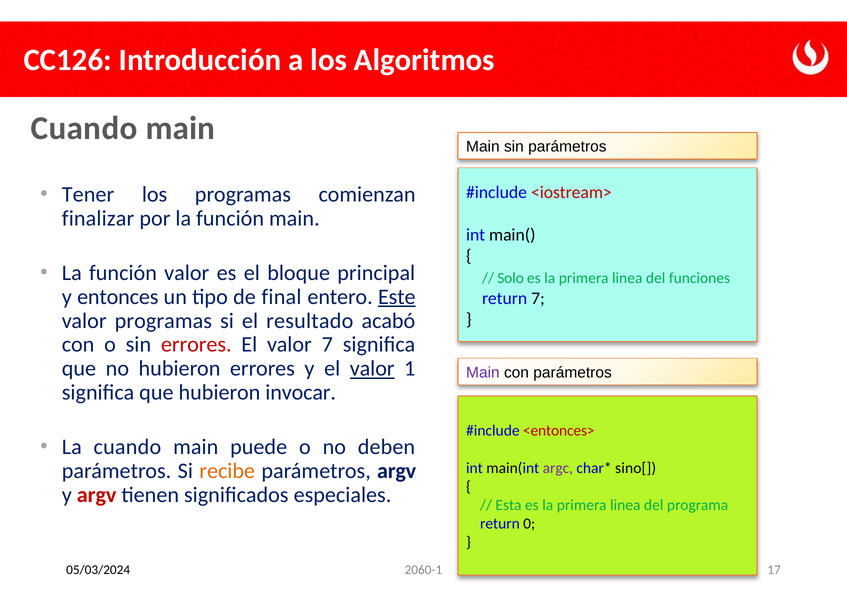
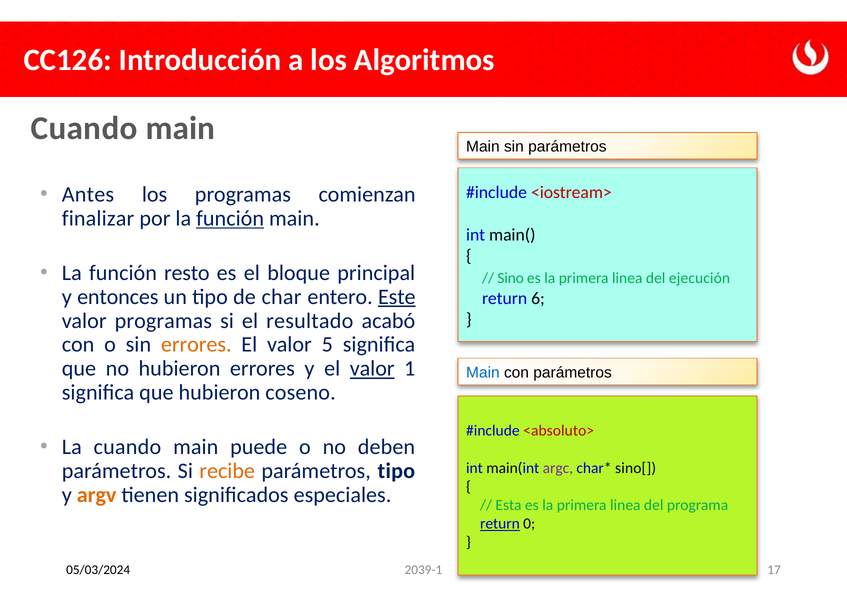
Tener: Tener -> Antes (88, 195)
función underline: none -> present (230, 219)
función valor: valor -> resto (187, 273)
Solo: Solo -> Sino (511, 278)
funciones: funciones -> ejecución (699, 278)
final: final -> char (282, 297)
return 7: 7 -> 6 (538, 299)
errores colour: red -> orange (196, 345)
valor 7: 7 -> 5 (327, 345)
Main colour: purple -> blue (483, 373)
invocar: invocar -> coseno (301, 393)
<entonces>: <entonces> -> <absoluto> (559, 431)
parámetros argv: argv -> tipo (396, 471)
argv colour: red -> orange (97, 495)
return underline: none -> present (500, 524)
2060-1: 2060-1 -> 2039-1 (423, 571)
